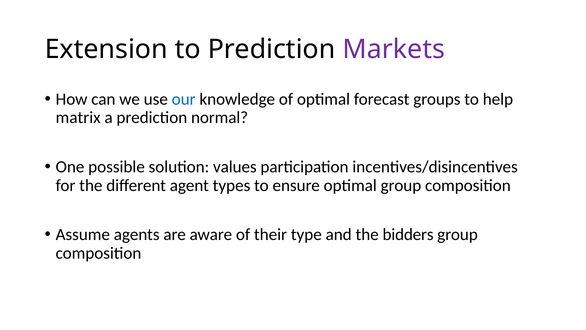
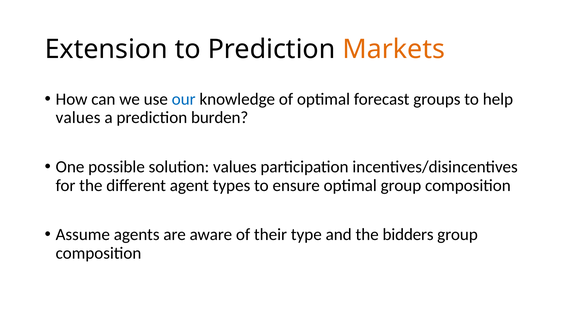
Markets colour: purple -> orange (394, 49)
matrix: matrix -> values (78, 118)
normal: normal -> burden (220, 118)
